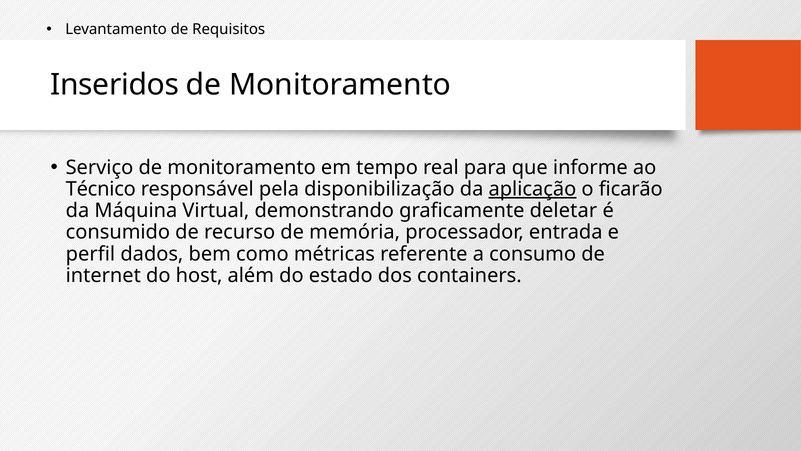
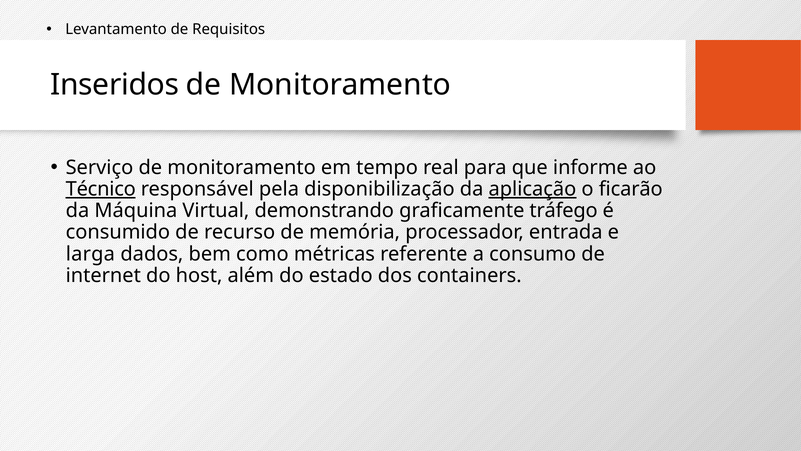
Técnico underline: none -> present (101, 189)
deletar: deletar -> tráfego (564, 210)
perfil: perfil -> larga (90, 254)
